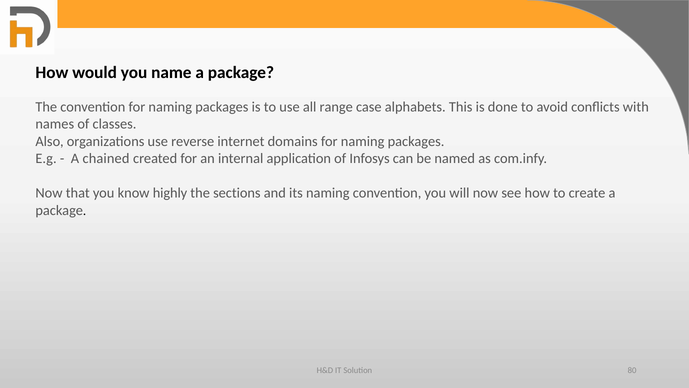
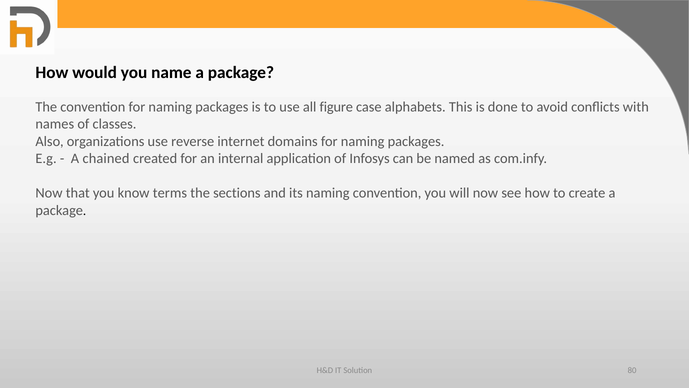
range: range -> figure (336, 107)
highly: highly -> terms (170, 193)
